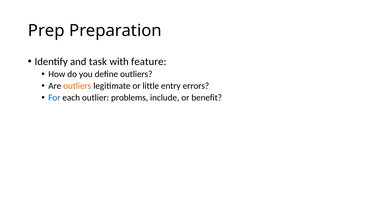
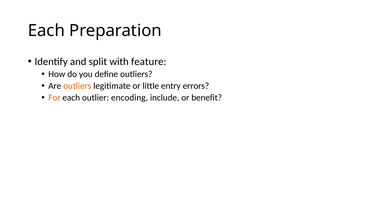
Prep: Prep -> Each (46, 31)
task: task -> split (98, 62)
For colour: blue -> orange (54, 98)
problems: problems -> encoding (130, 98)
